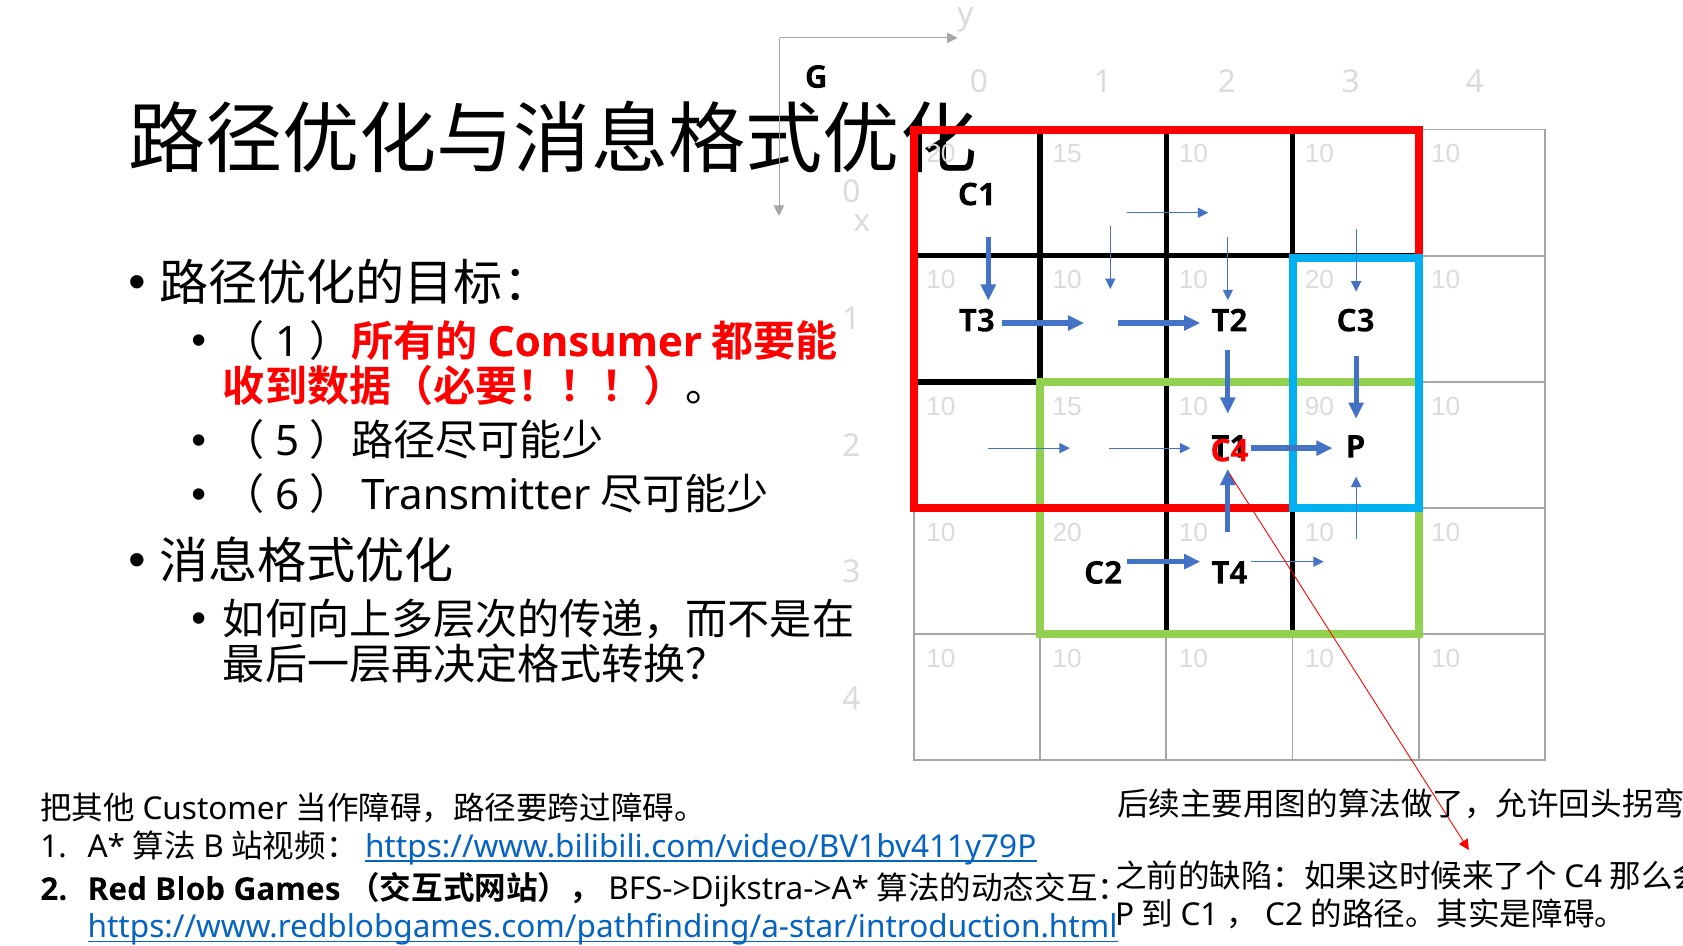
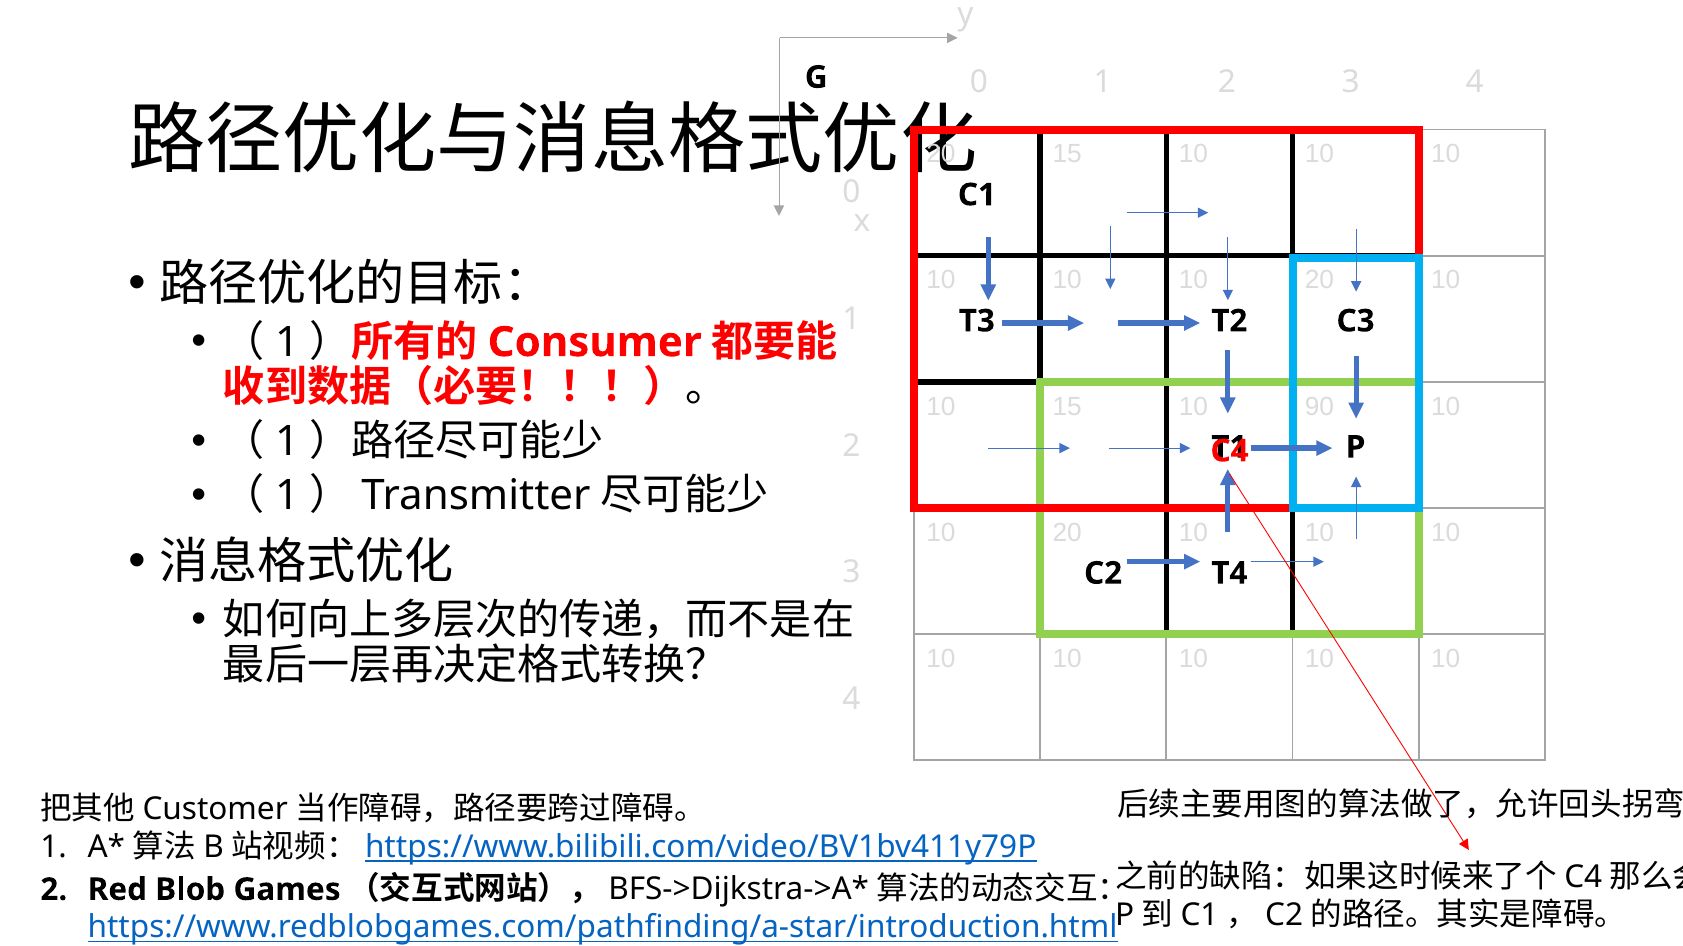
5: 5 -> 1 (287, 442)
6: 6 -> 1 (287, 496)
